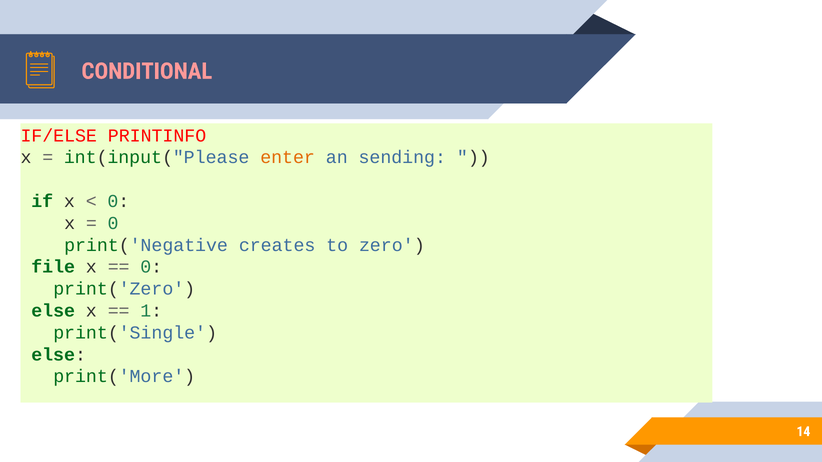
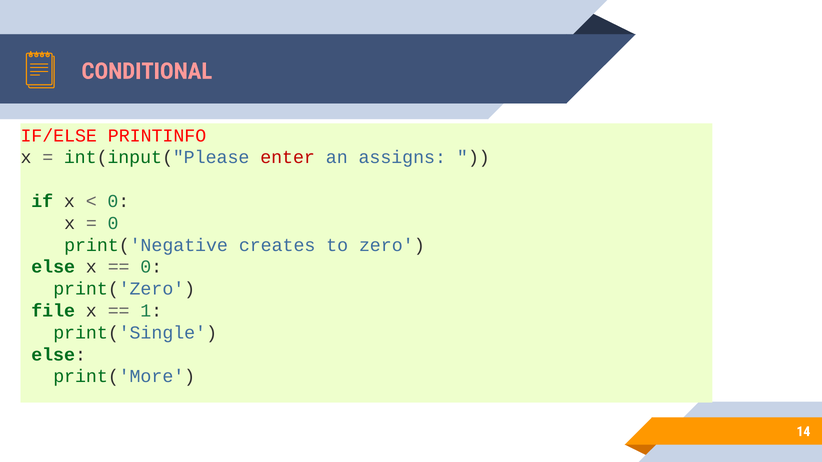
enter colour: orange -> red (288, 158)
sending: sending -> assigns (402, 158)
file: file -> else (53, 267)
else: else -> file (53, 311)
